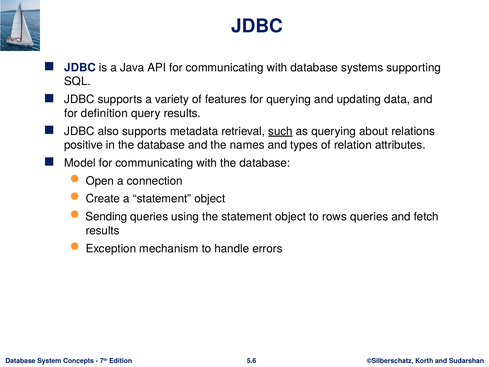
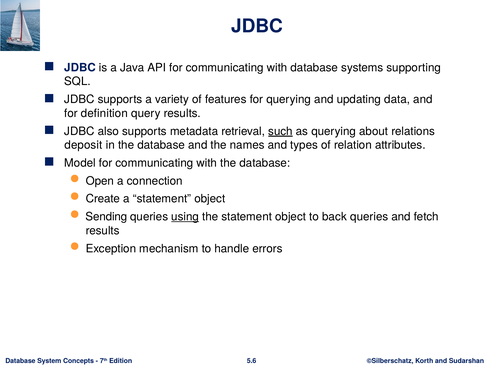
positive: positive -> deposit (83, 145)
using underline: none -> present (185, 217)
rows: rows -> back (334, 217)
